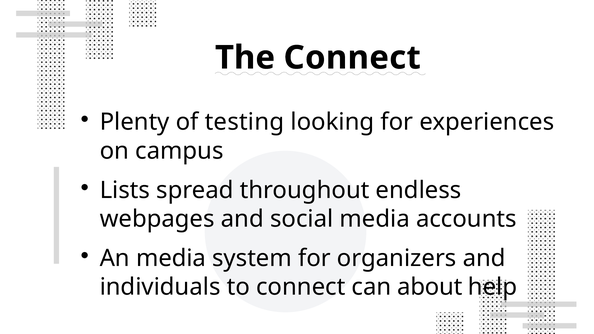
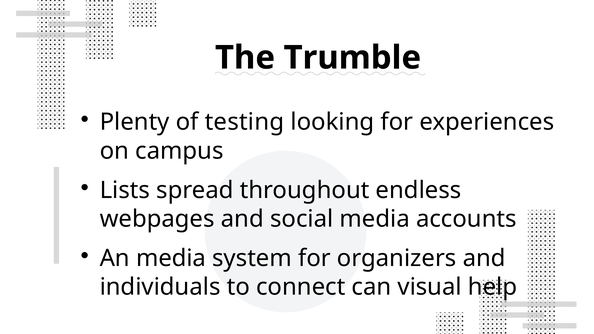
The Connect: Connect -> Trumble (352, 58)
about: about -> visual (430, 287)
